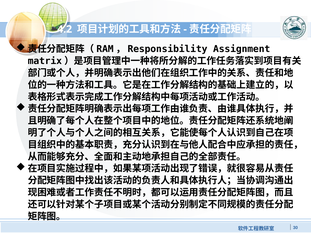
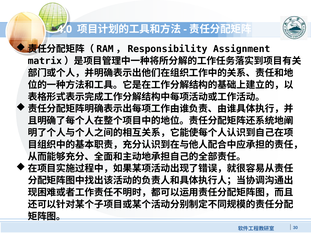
4.2: 4.2 -> 4.0 (65, 29)
